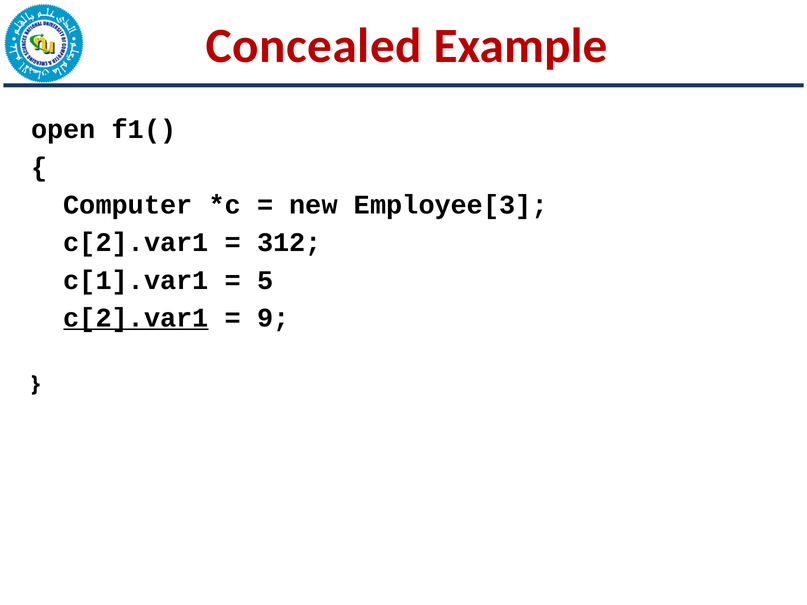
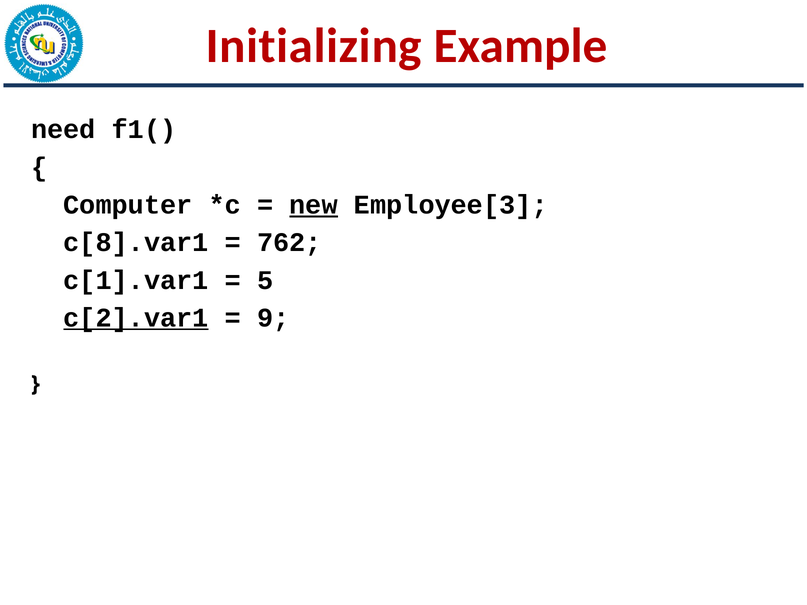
Concealed: Concealed -> Initializing (314, 46)
open: open -> need (63, 130)
new underline: none -> present (314, 205)
c[2].var1: c[2].var1 -> c[8].var1 (136, 243)
312: 312 -> 762 (289, 243)
